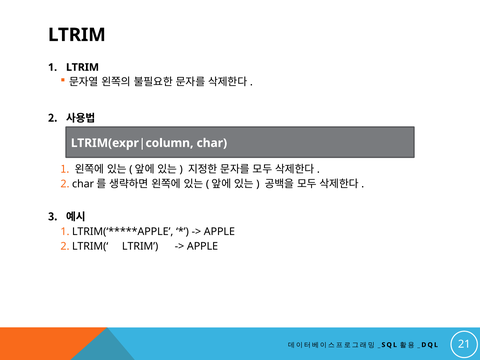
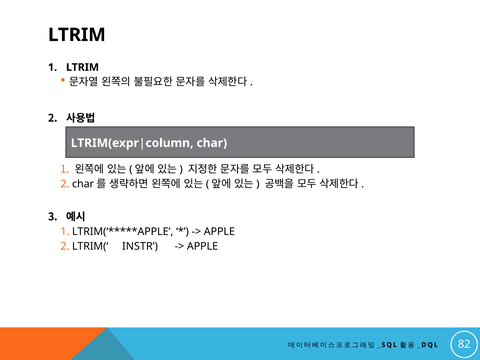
LTRIM(‘ LTRIM: LTRIM -> INSTR (140, 246)
21: 21 -> 82 (464, 344)
